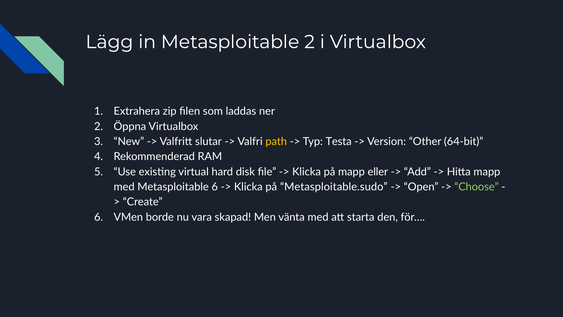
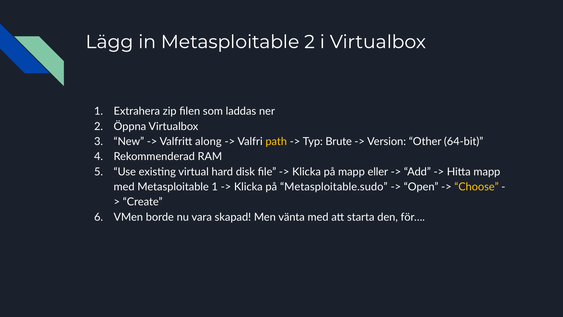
slutar: slutar -> along (208, 141)
Testa: Testa -> Brute (339, 141)
Metasploitable 6: 6 -> 1 (215, 187)
Choose colour: light green -> yellow (477, 187)
